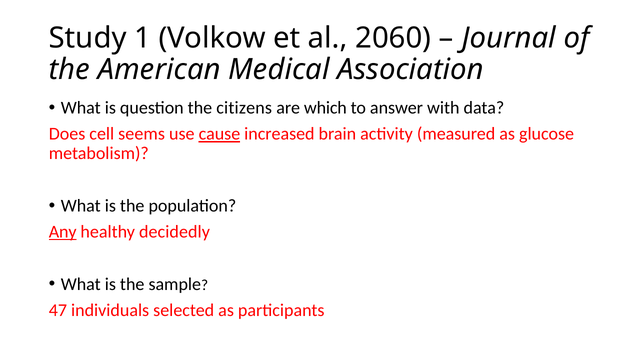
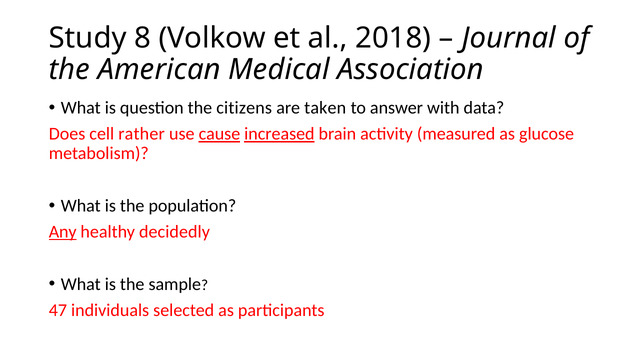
1: 1 -> 8 (143, 38)
2060: 2060 -> 2018 (393, 38)
which: which -> taken (325, 108)
seems: seems -> rather (142, 134)
increased underline: none -> present (279, 134)
